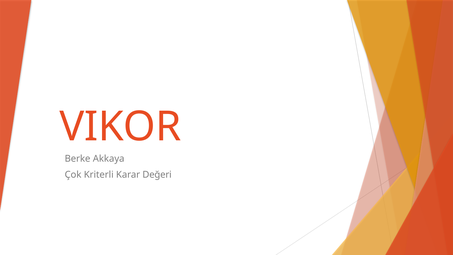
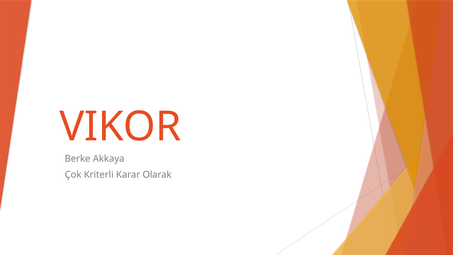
Değeri: Değeri -> Olarak (157, 175)
